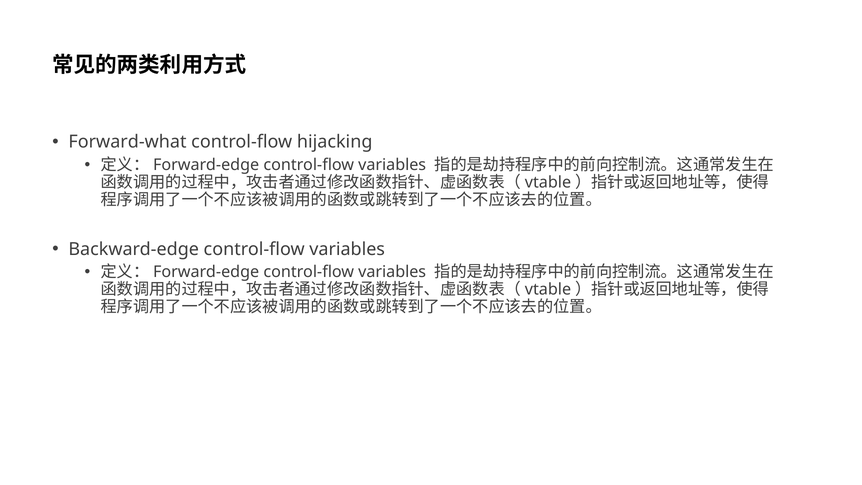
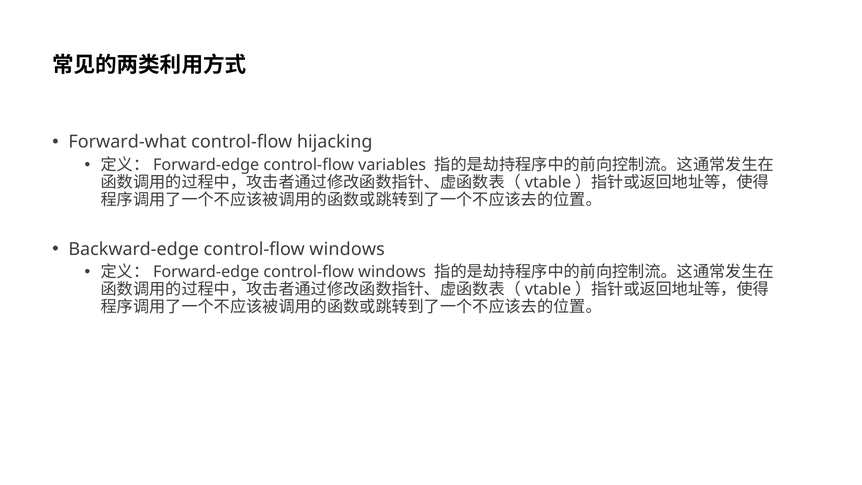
Backward-edge control-flow variables: variables -> windows (347, 249)
variables: variables -> windows (392, 272)
